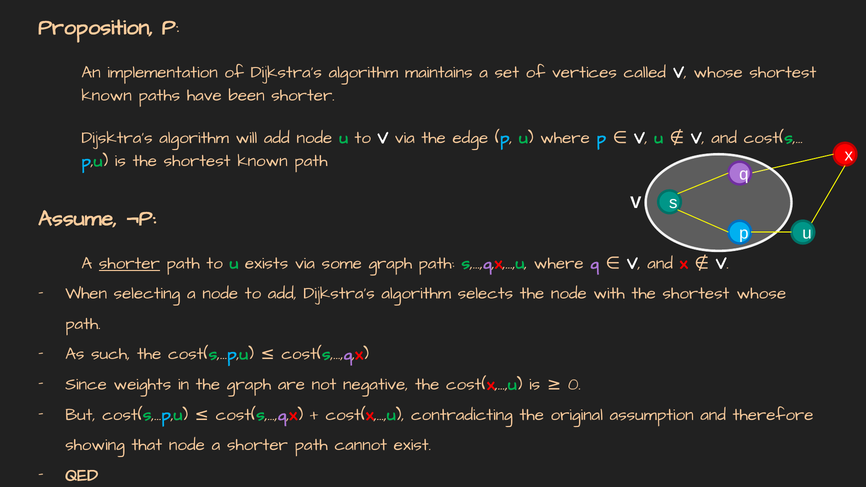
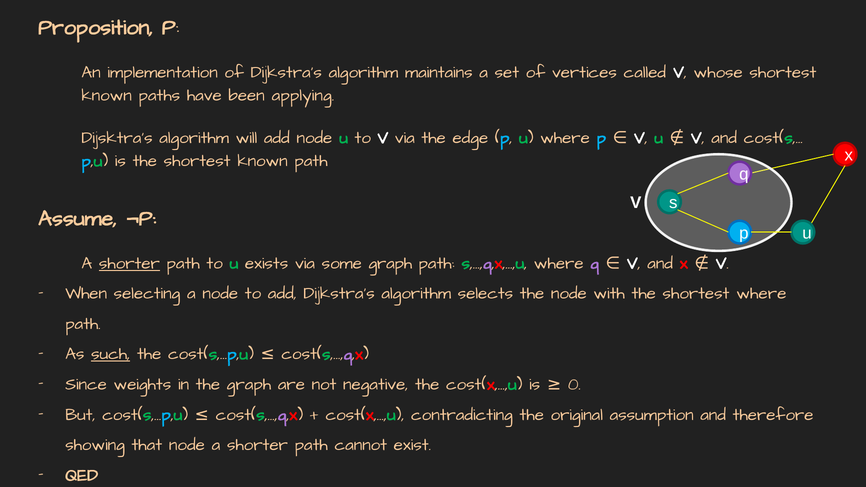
been shorter: shorter -> applying (303, 95)
shortest whose: whose -> where (761, 293)
such underline: none -> present (111, 354)
